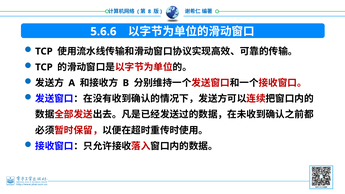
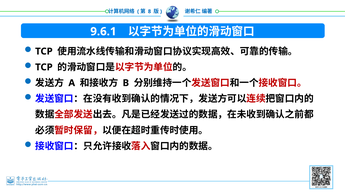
5.6.6: 5.6.6 -> 9.6.1 (103, 32)
